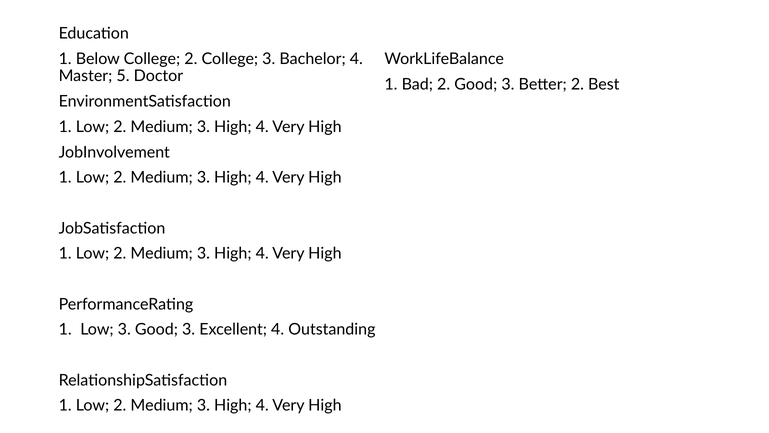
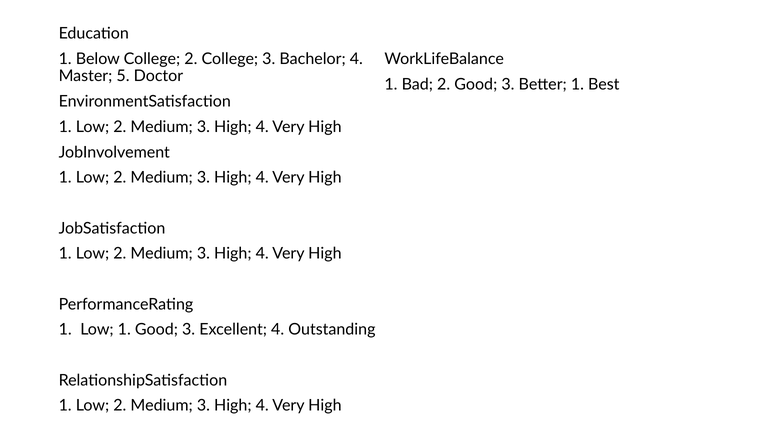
Better 2: 2 -> 1 (577, 84)
Low 3: 3 -> 1 (124, 329)
